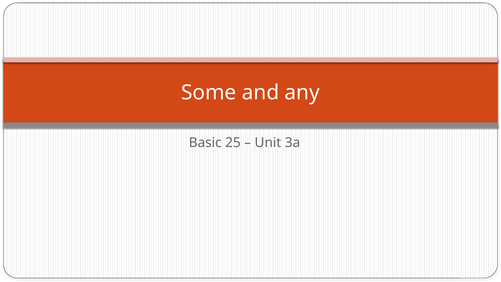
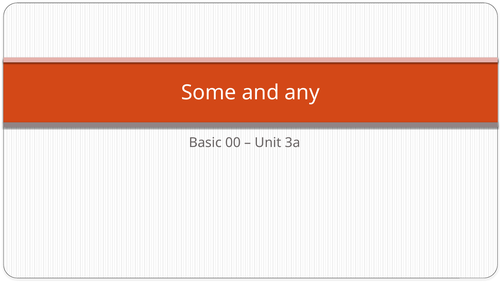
25: 25 -> 00 (233, 142)
